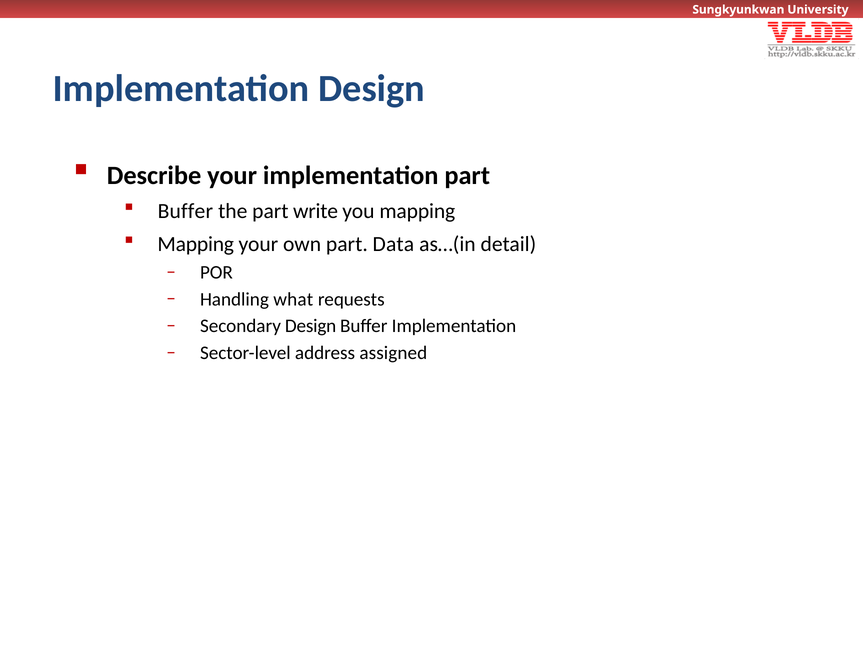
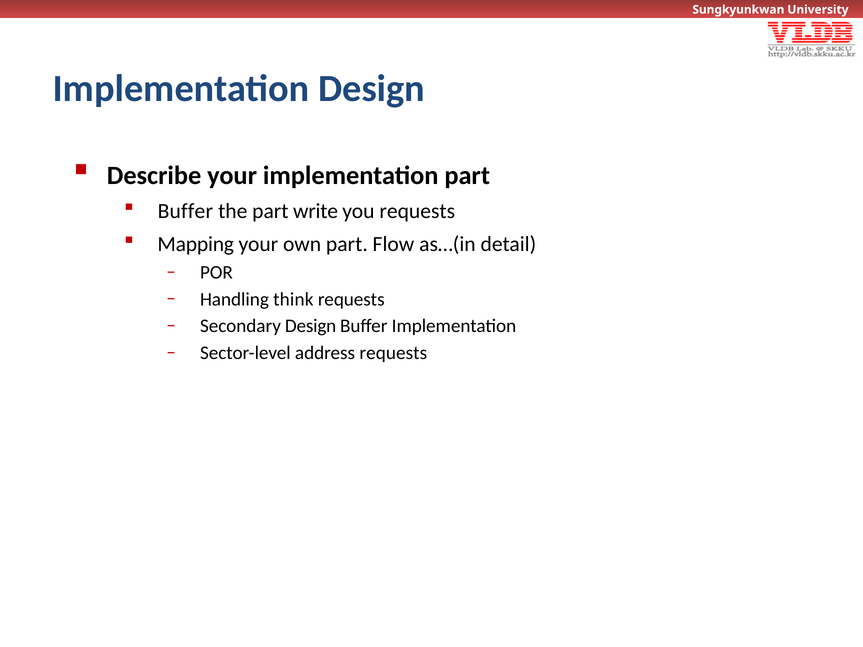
you mapping: mapping -> requests (417, 211)
Data: Data -> Flow (393, 244)
what: what -> think (293, 299)
address assigned: assigned -> requests (393, 353)
